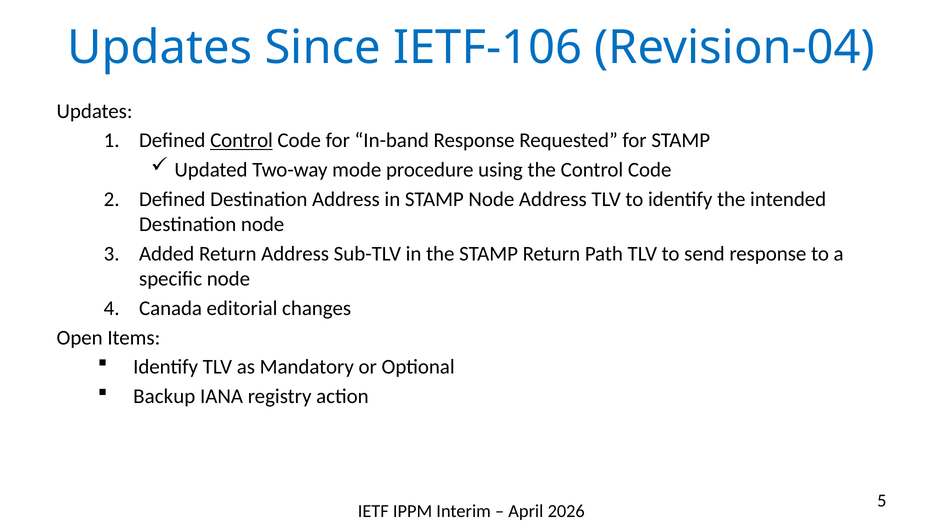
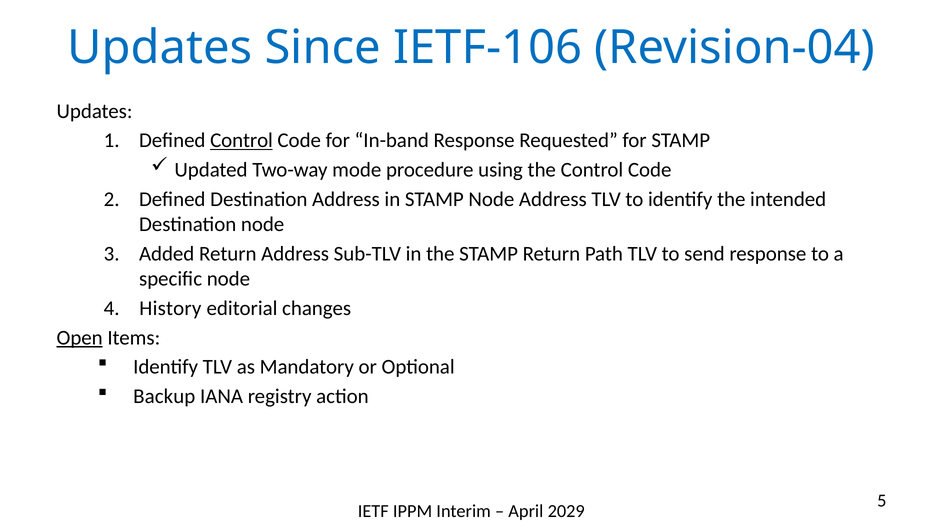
Canada: Canada -> History (170, 308)
Open underline: none -> present (80, 337)
2026: 2026 -> 2029 (566, 511)
